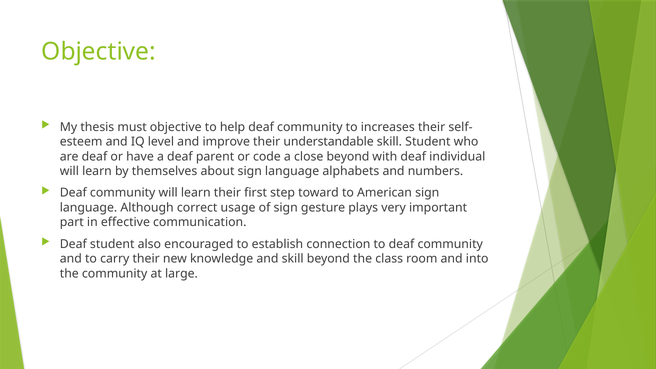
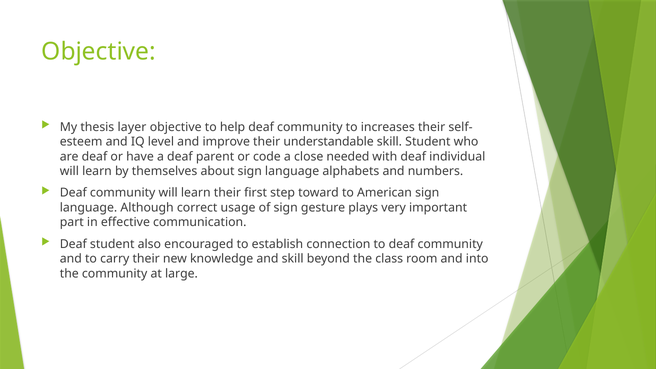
must: must -> layer (132, 127)
close beyond: beyond -> needed (348, 156)
